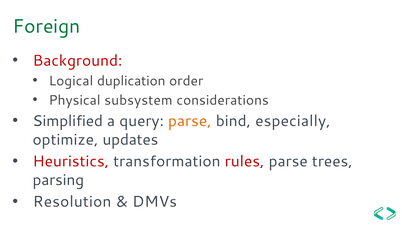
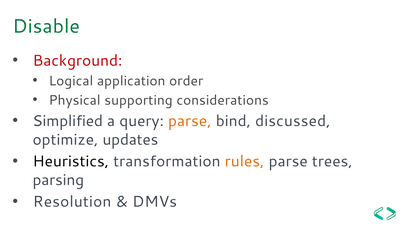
Foreign: Foreign -> Disable (46, 26)
duplication: duplication -> application (131, 81)
subsystem: subsystem -> supporting (139, 100)
especially: especially -> discussed (293, 121)
Heuristics colour: red -> black (71, 162)
rules colour: red -> orange (245, 162)
